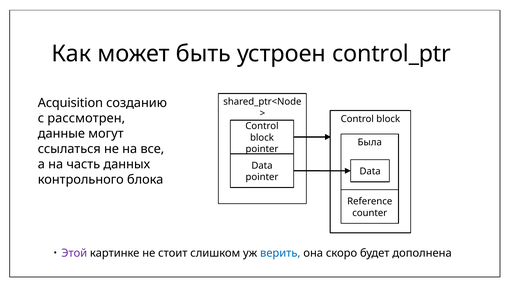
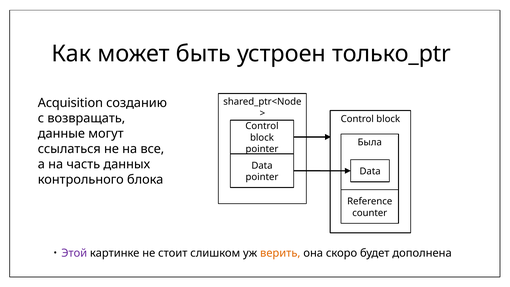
control_ptr: control_ptr -> только_ptr (392, 54)
рассмотрен: рассмотрен -> возвращать (86, 118)
верить colour: blue -> orange (280, 253)
